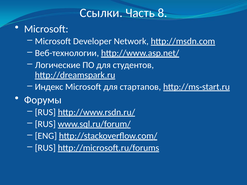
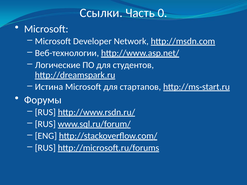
8: 8 -> 0 (162, 13)
Индекс: Индекс -> Истина (49, 87)
